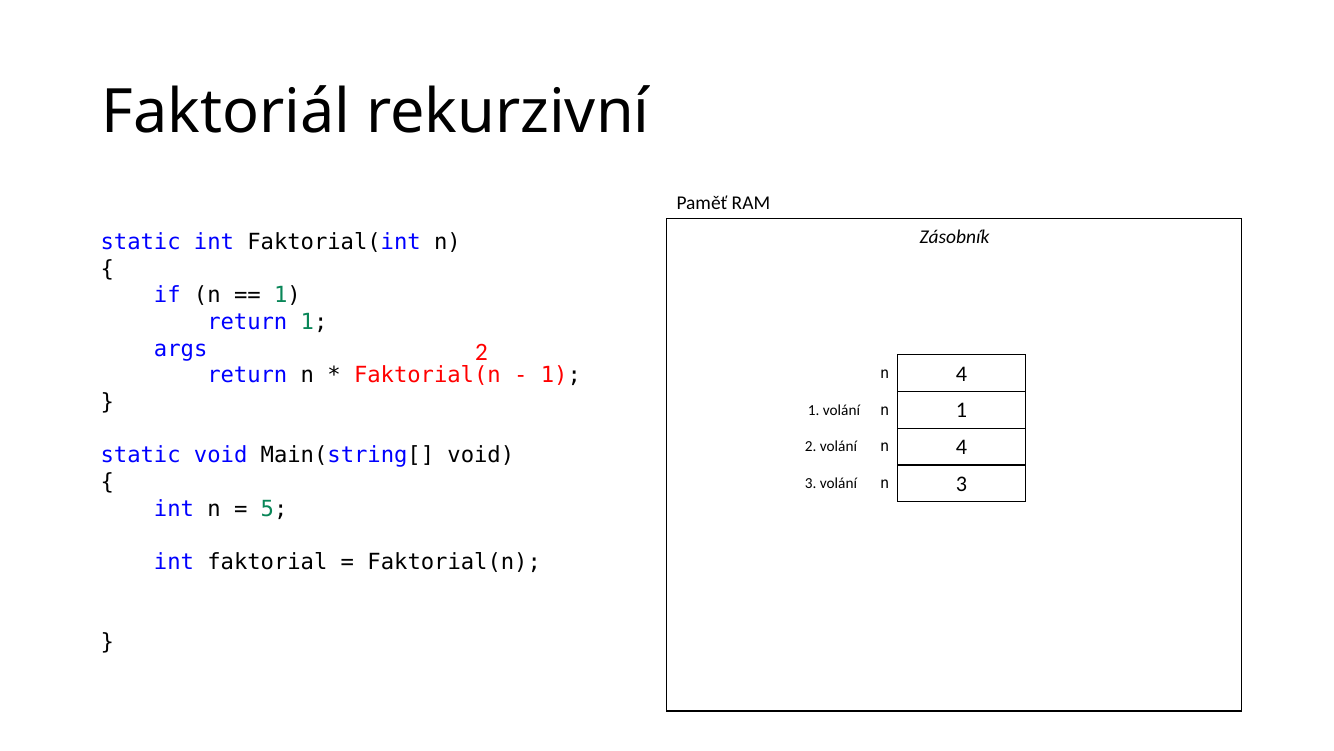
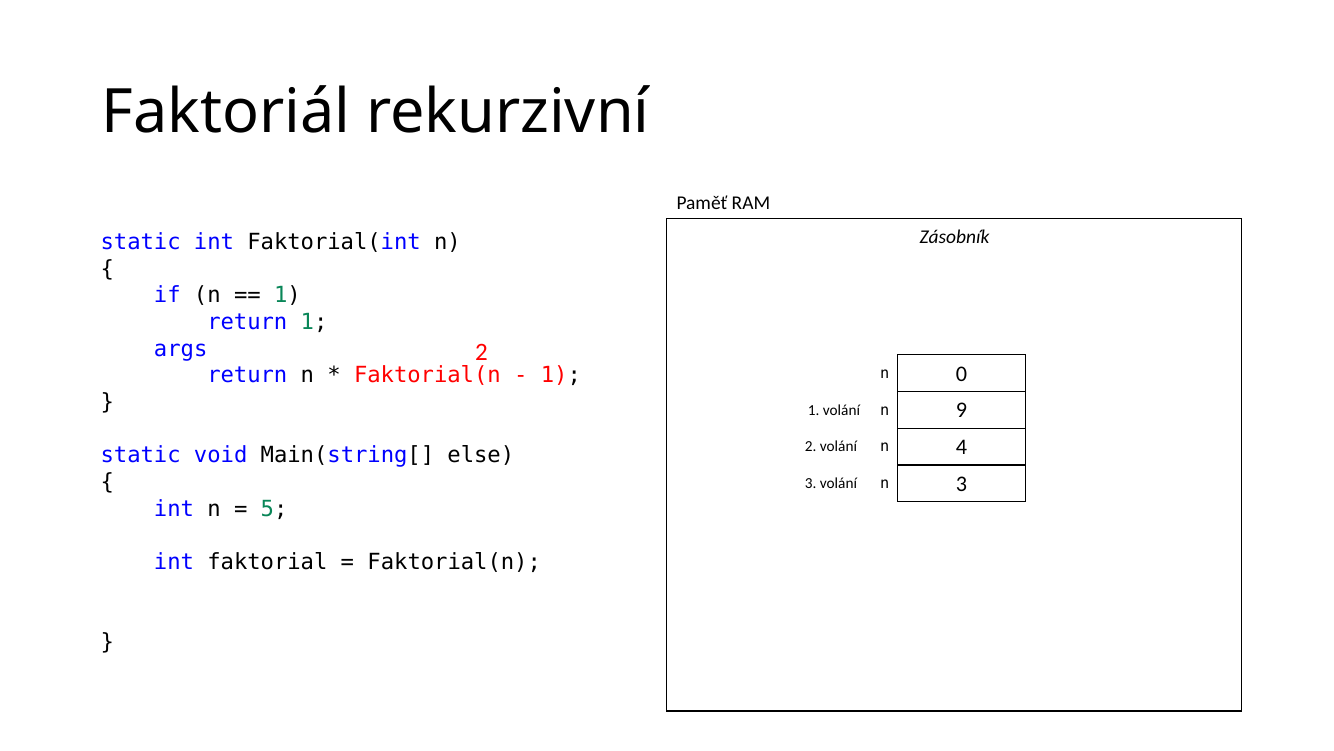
4: 4 -> 0 (961, 373)
n 1: 1 -> 9 (961, 410)
Main(string[ void: void -> else (481, 455)
